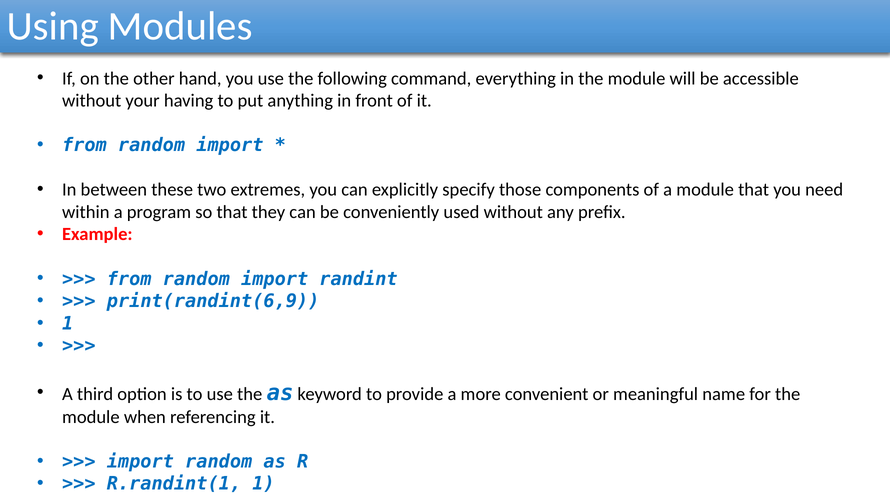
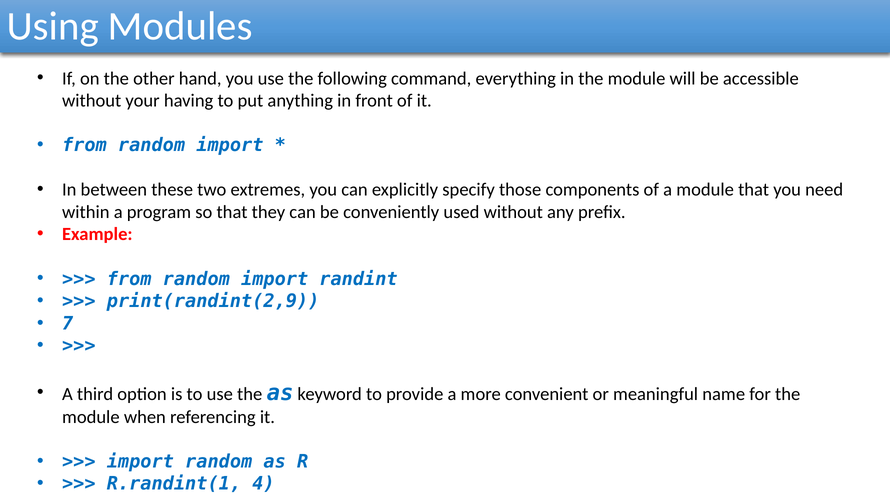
print(randint(6,9: print(randint(6,9 -> print(randint(2,9 (213, 301)
1: 1 -> 7 (68, 323)
R.randint(1 1: 1 -> 4 (263, 483)
